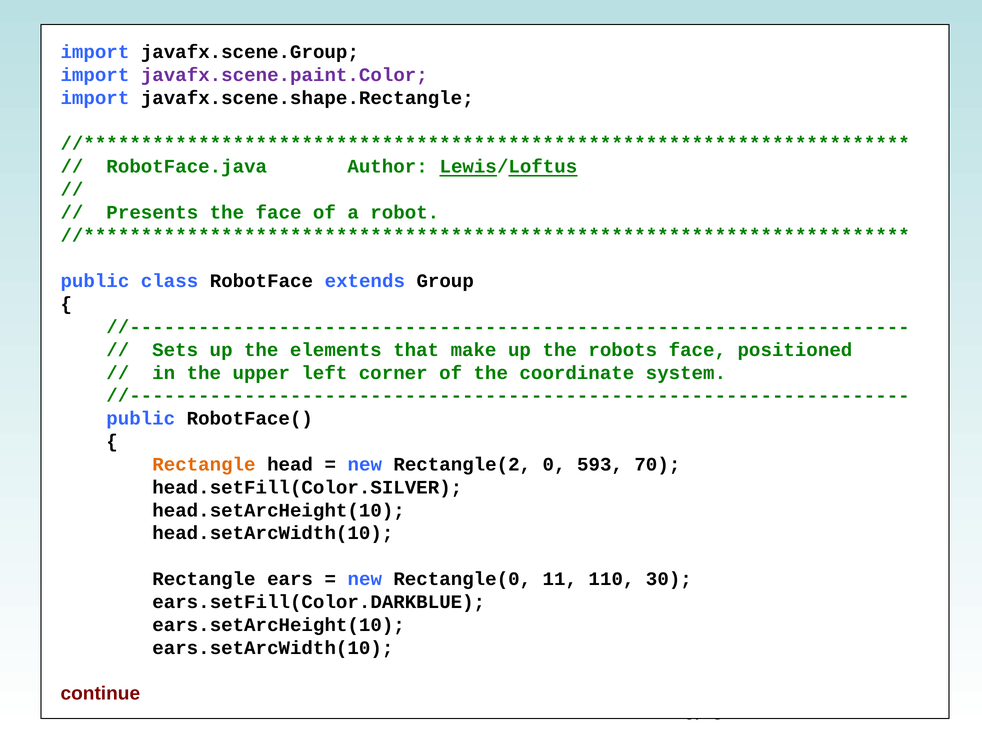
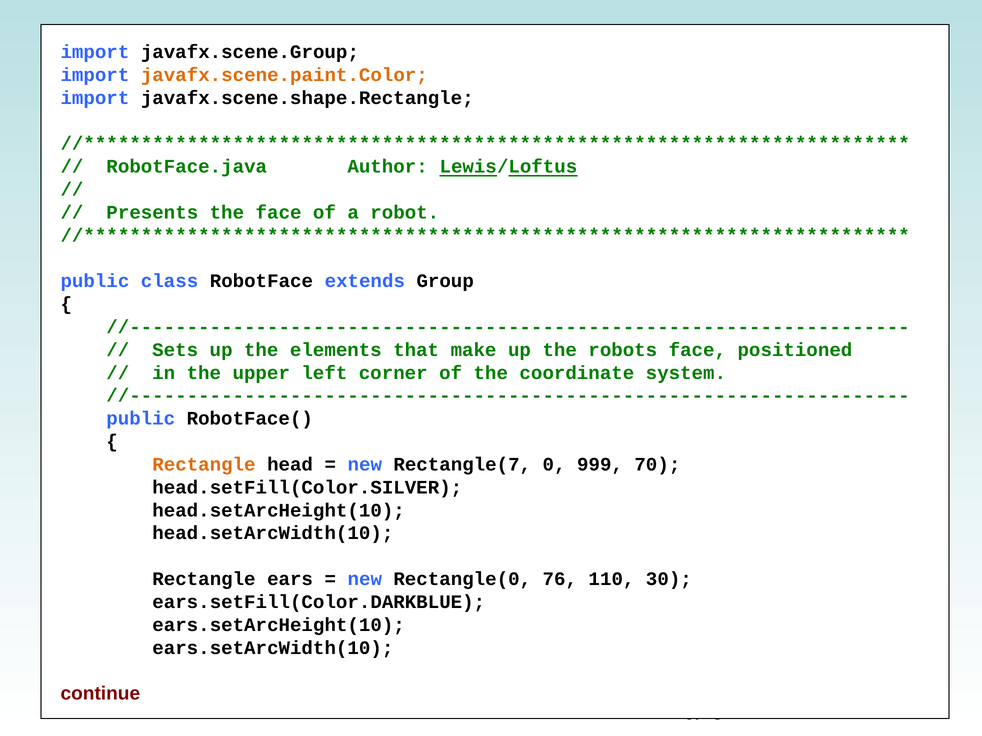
javafx.scene.paint.Color colour: purple -> orange (284, 75)
Rectangle(2: Rectangle(2 -> Rectangle(7 (462, 465)
593: 593 -> 999 (600, 465)
11: 11 -> 76 (560, 579)
